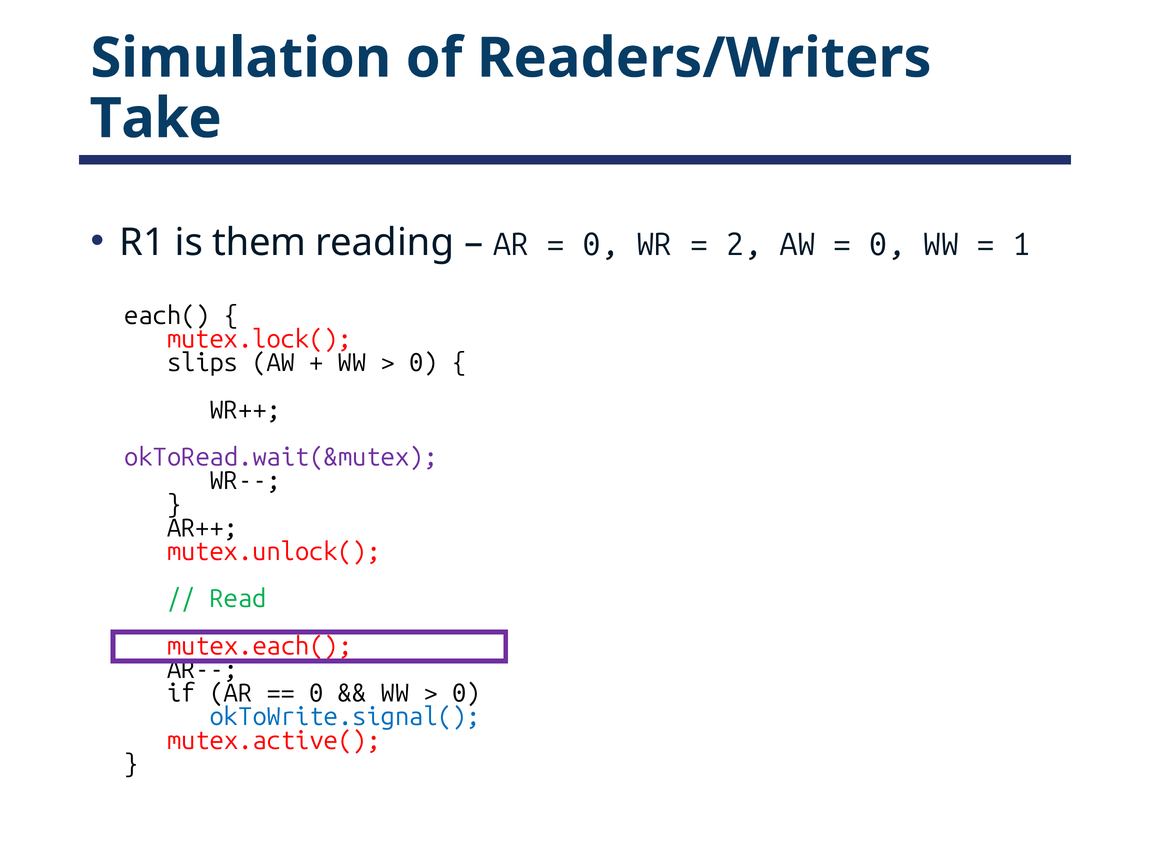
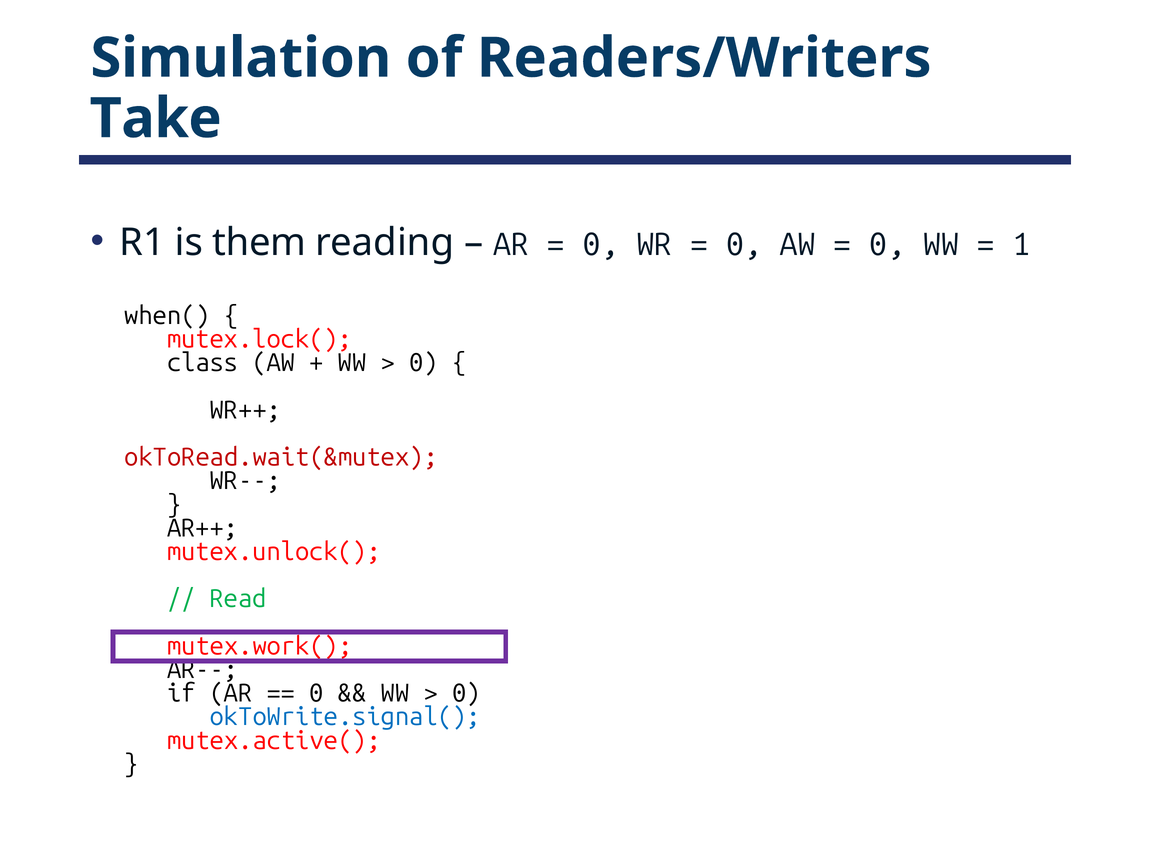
2: 2 -> 0 (744, 244)
each(: each( -> when( (167, 316)
slips: slips -> class (203, 363)
okToRead.wait(&mutex colour: purple -> red (281, 457)
mutex.each(: mutex.each( -> mutex.work( (260, 646)
